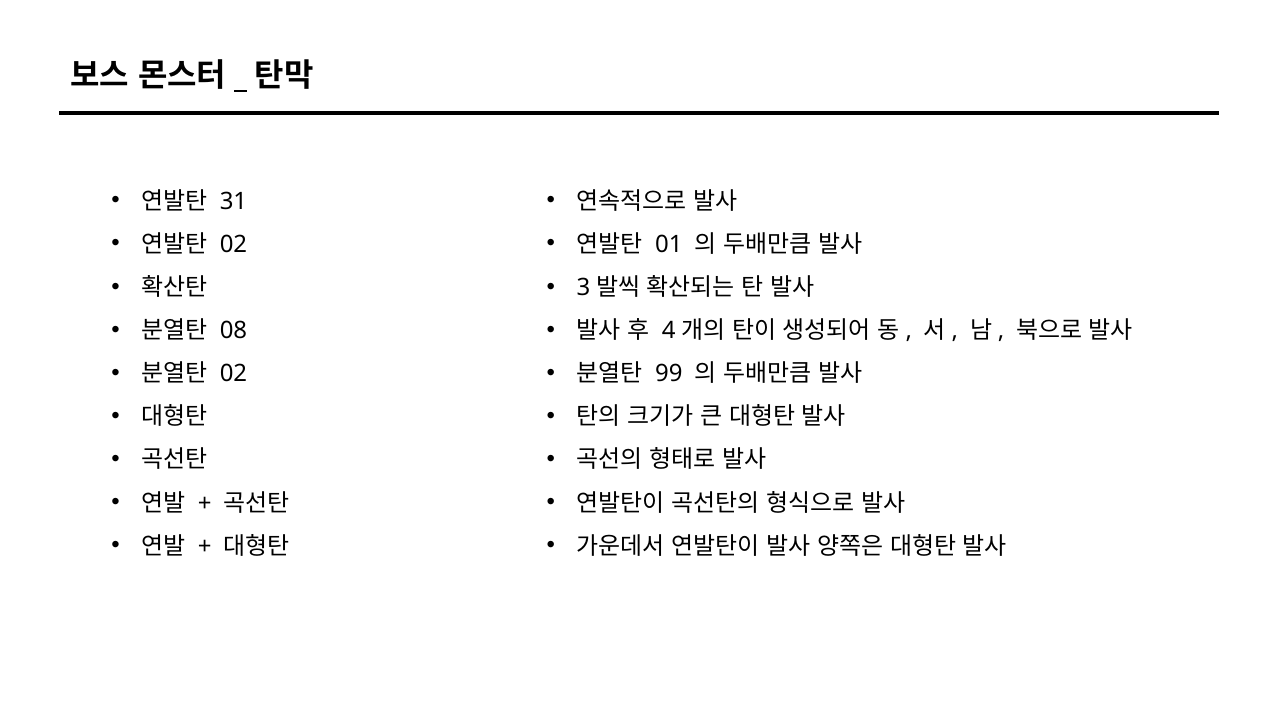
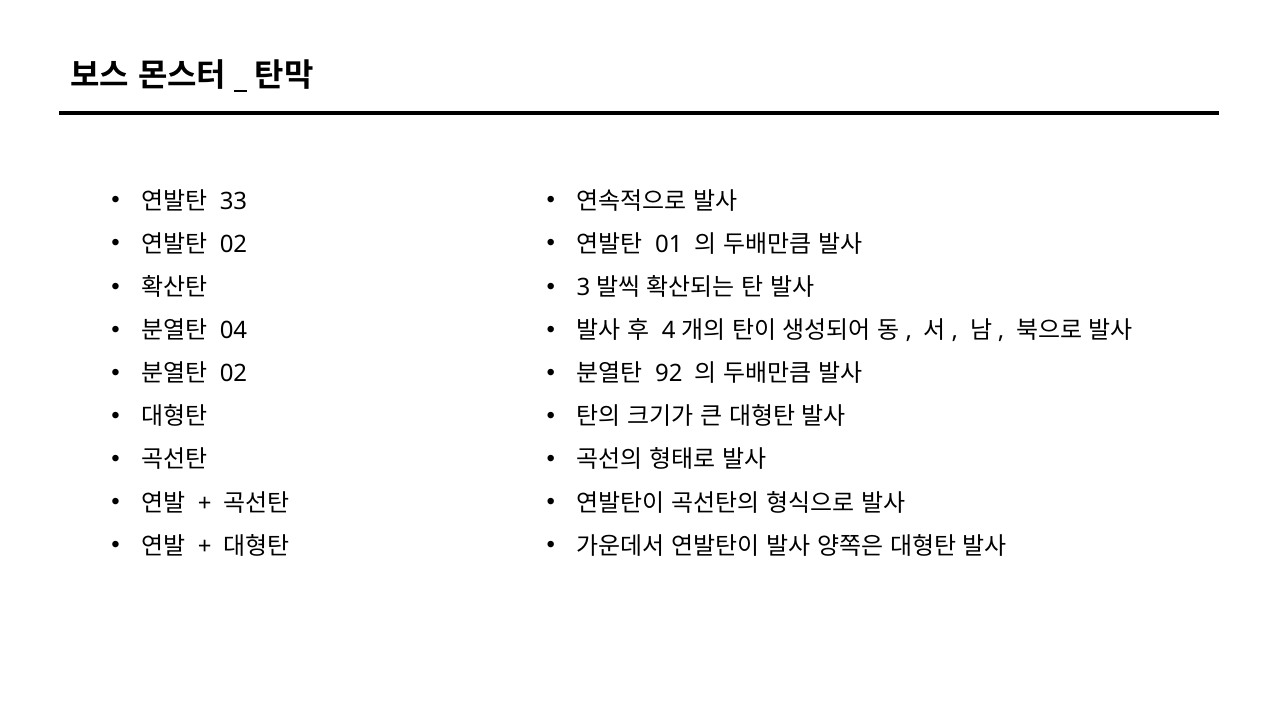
31: 31 -> 33 (234, 201)
08: 08 -> 04 (234, 331)
99: 99 -> 92 (669, 374)
